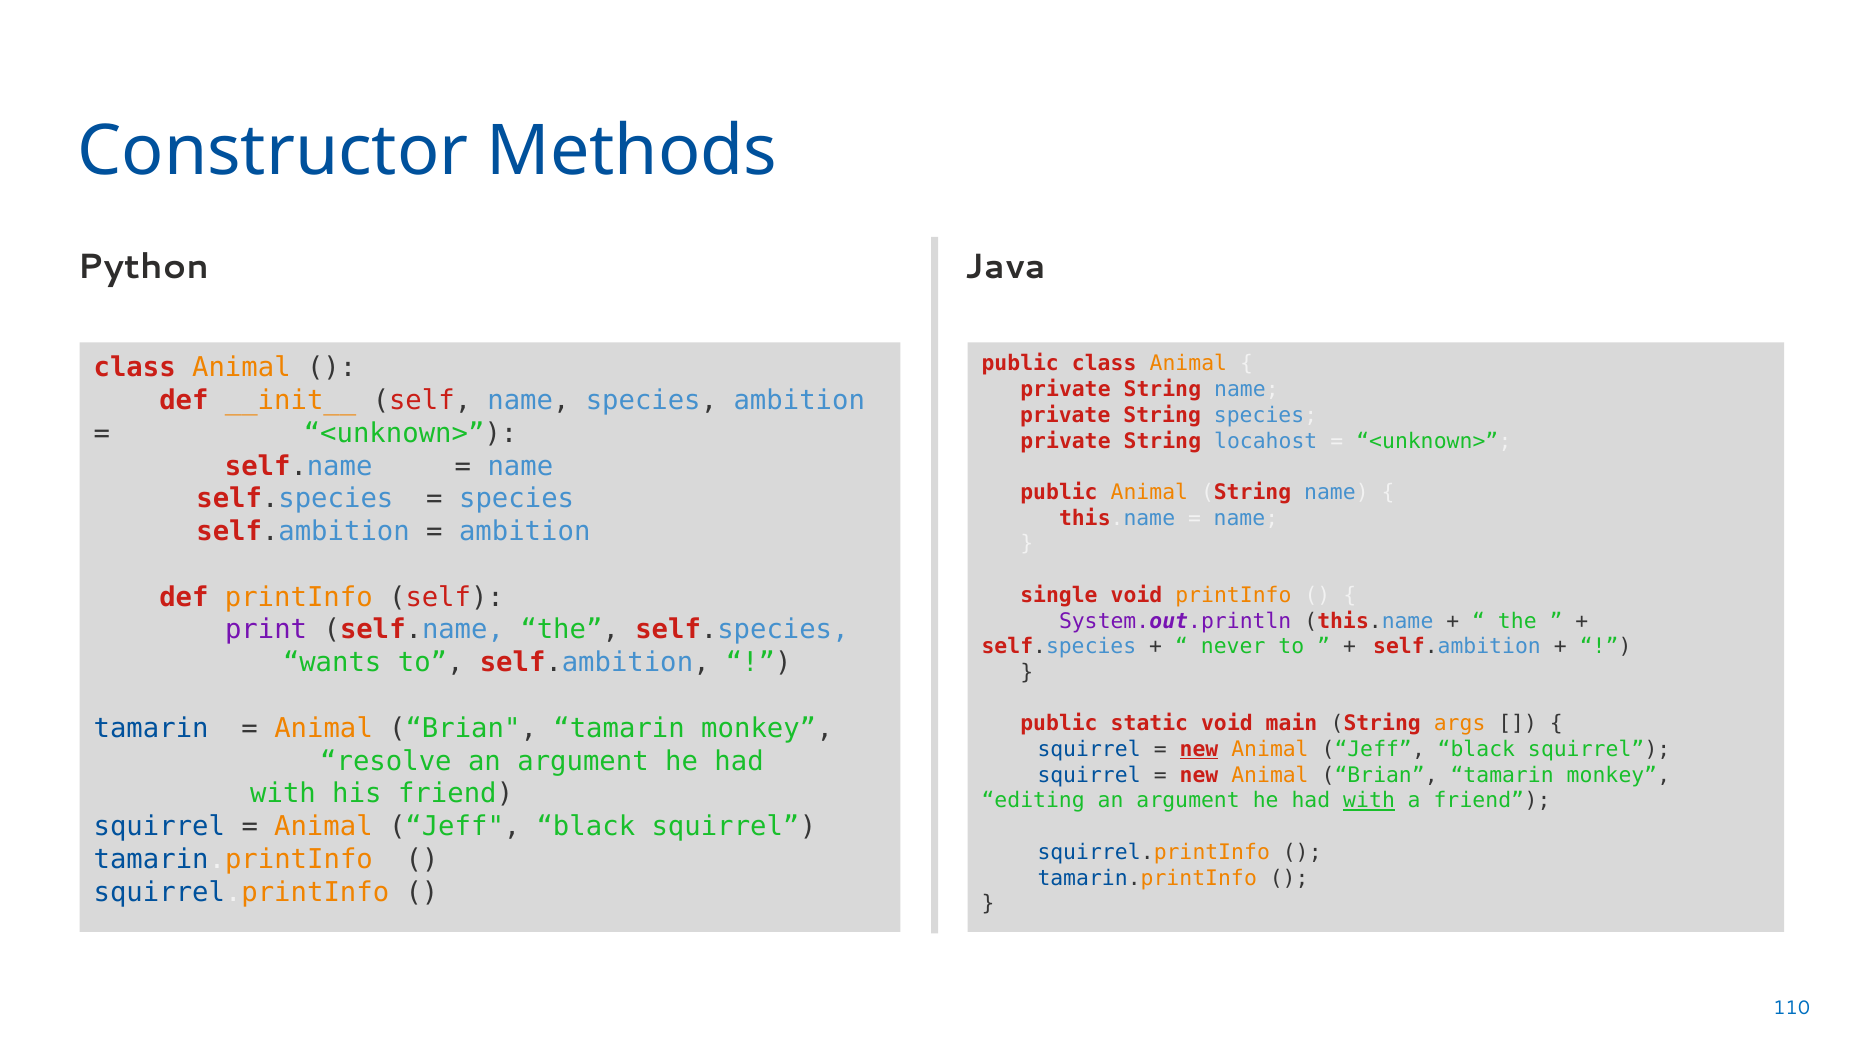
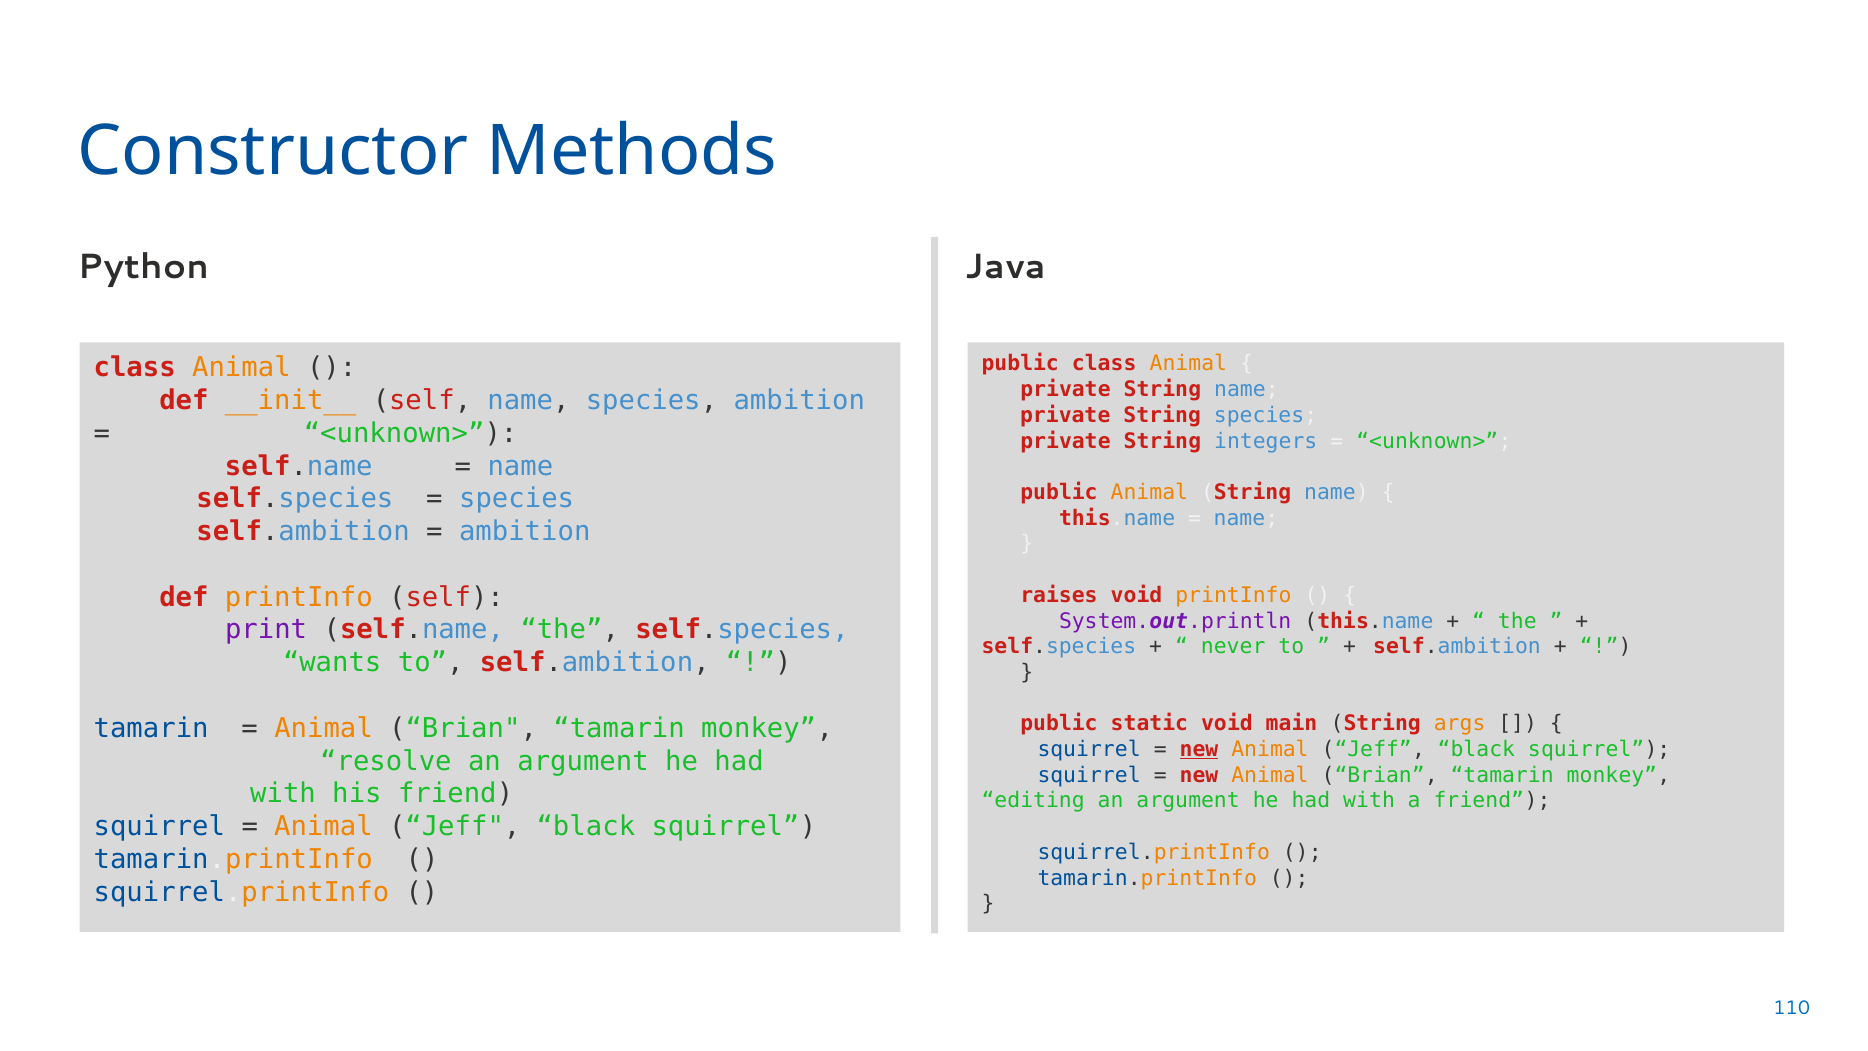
locahost: locahost -> integers (1266, 441)
single: single -> raises (1059, 595)
with underline: present -> none (1369, 801)
